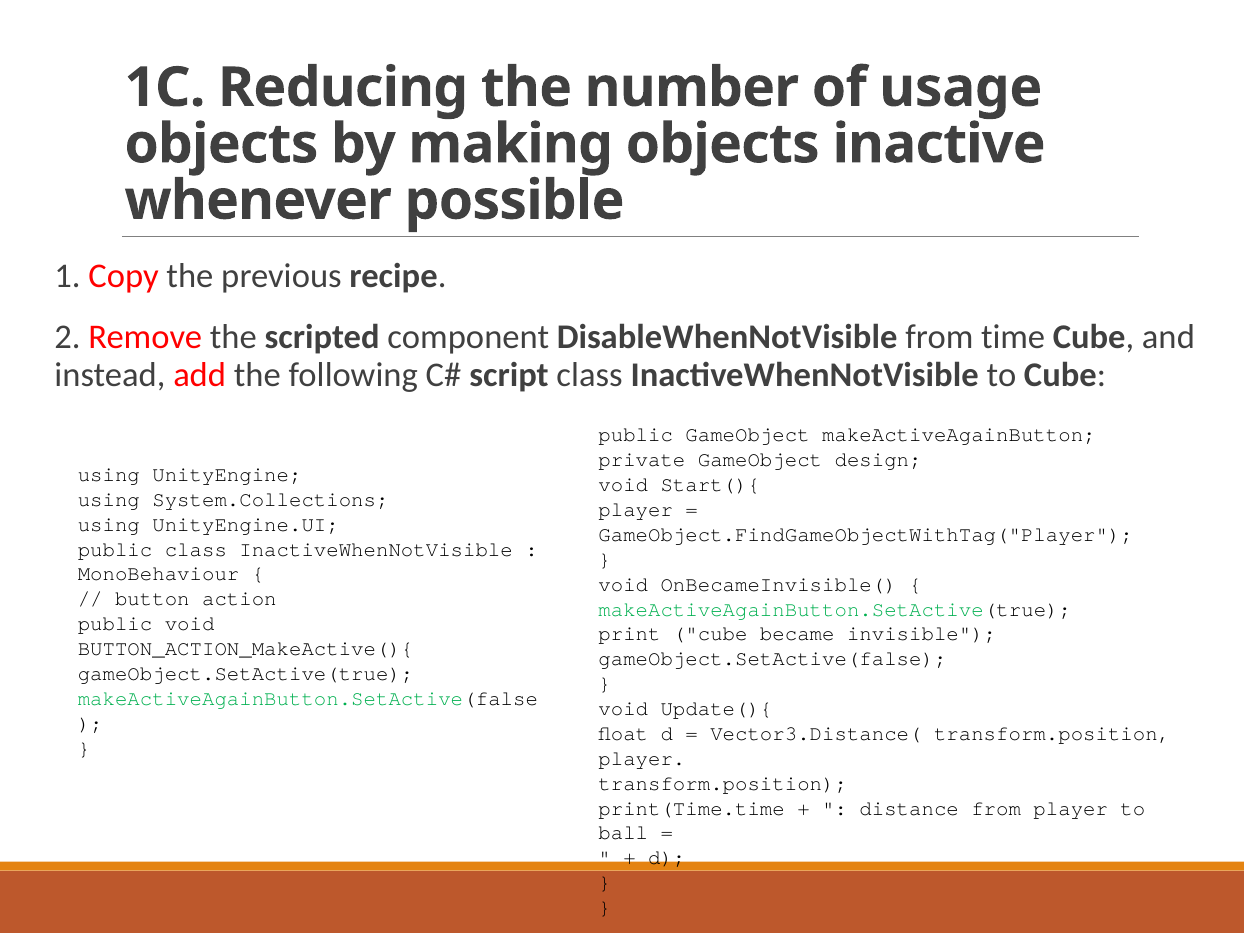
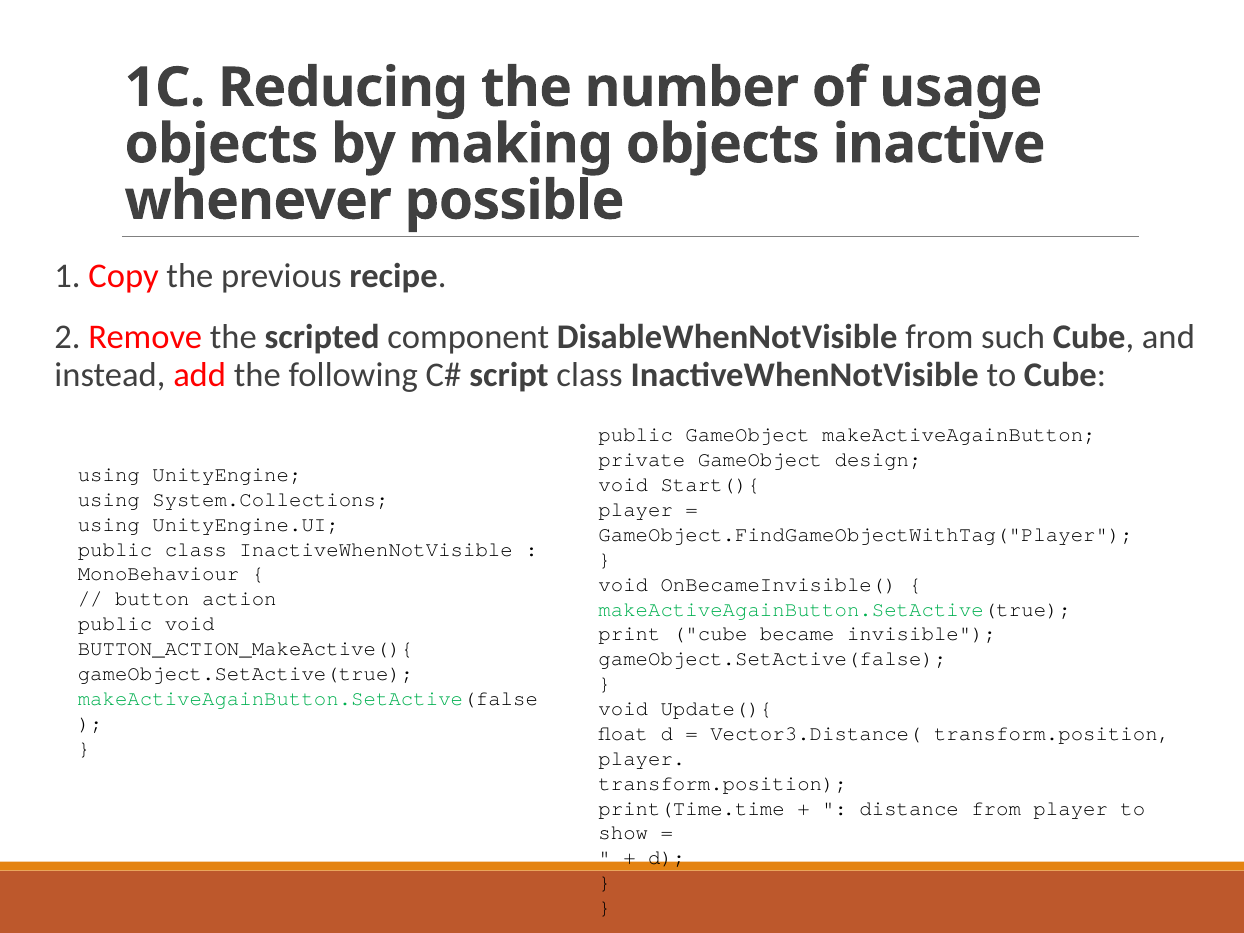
time: time -> such (1013, 337)
ball: ball -> show (623, 833)
